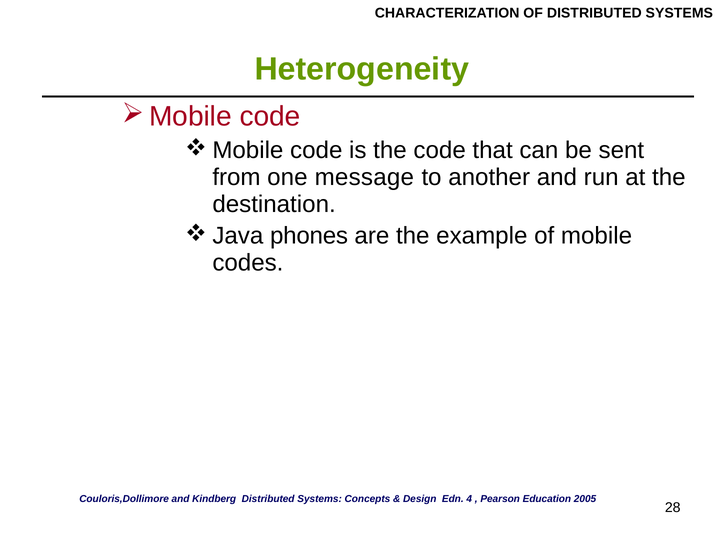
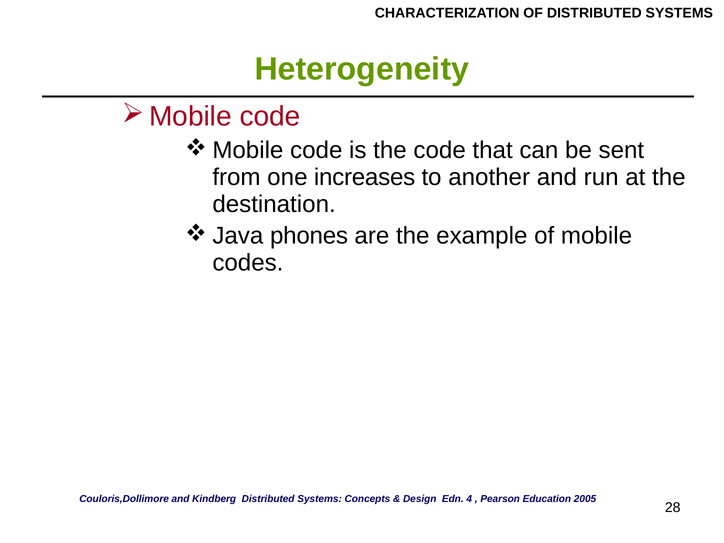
message: message -> increases (365, 177)
